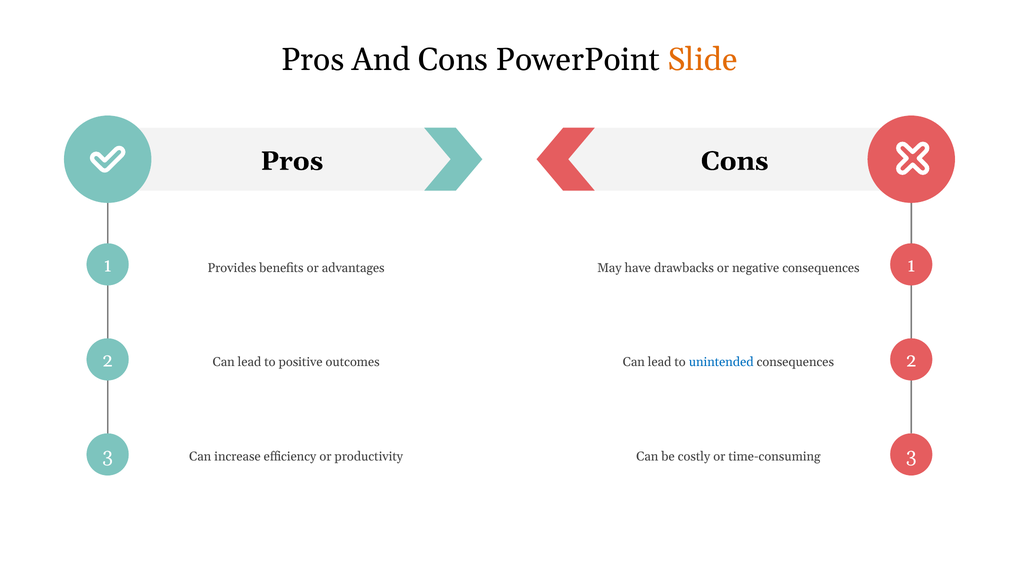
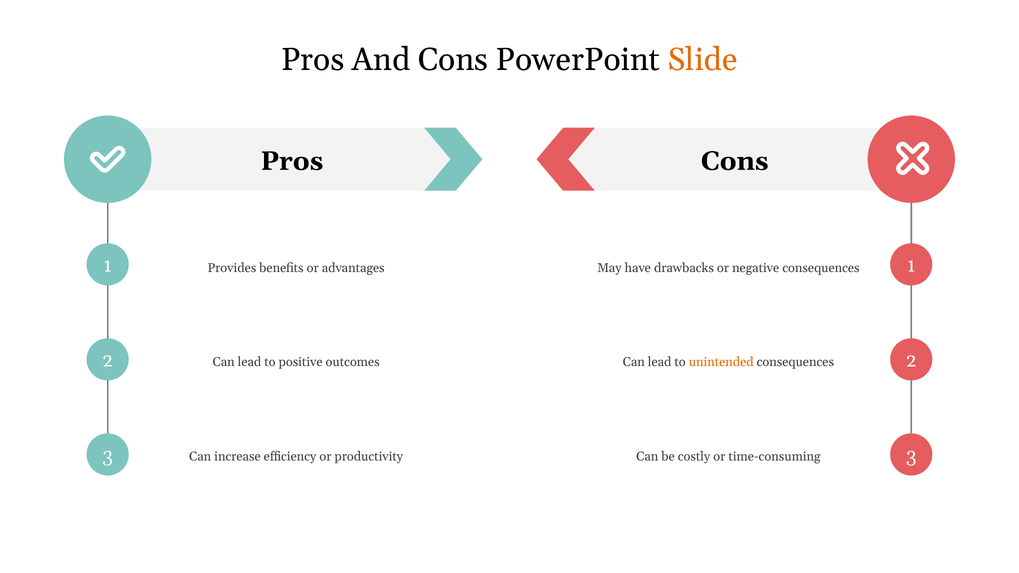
unintended colour: blue -> orange (721, 362)
